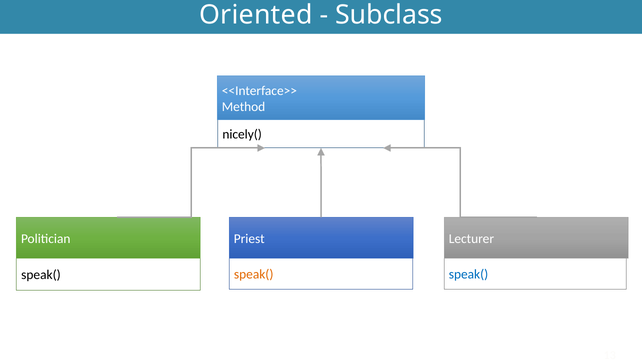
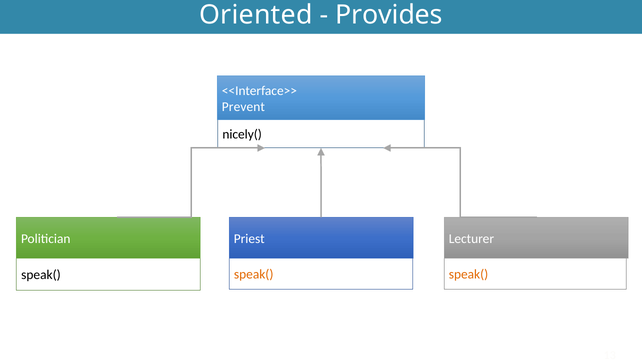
Subclass: Subclass -> Provides (389, 15)
Method: Method -> Prevent (243, 107)
speak( colour: blue -> orange (469, 274)
